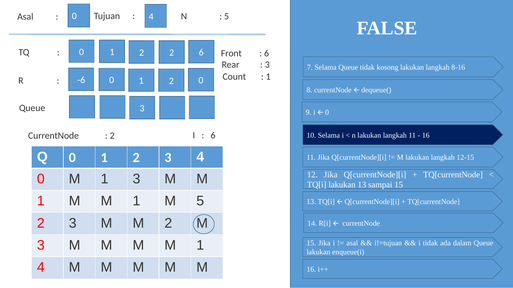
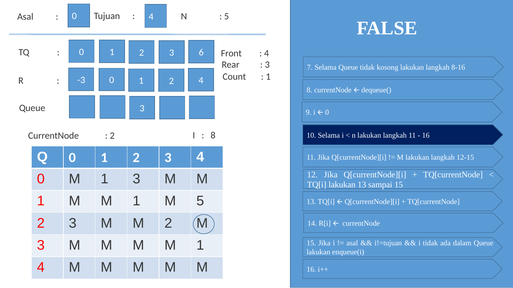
2: 2 -> 3 (172, 53)
6: 6 -> 4 (267, 53)
-6: -6 -> -3 (81, 80)
2 0: 0 -> 4 (201, 81)
6: 6 -> 8 (213, 136)
